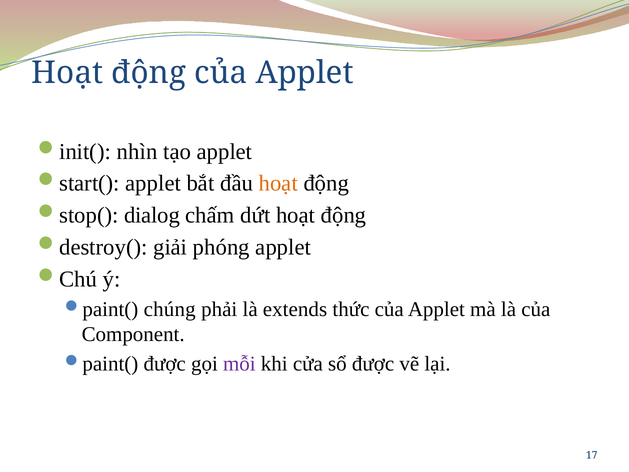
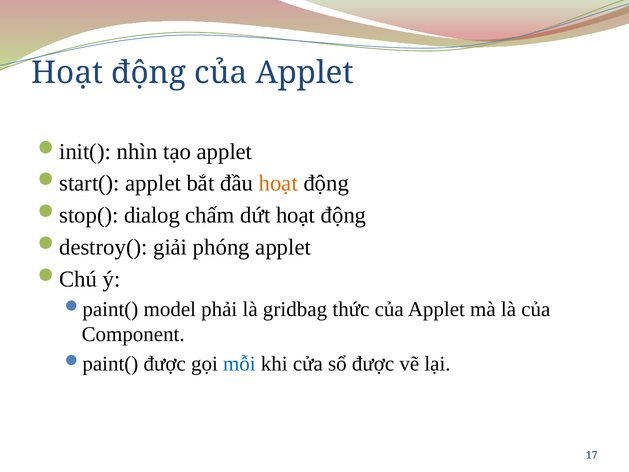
chúng: chúng -> model (170, 309)
extends: extends -> gridbag (295, 309)
mỗi colour: purple -> blue (239, 364)
